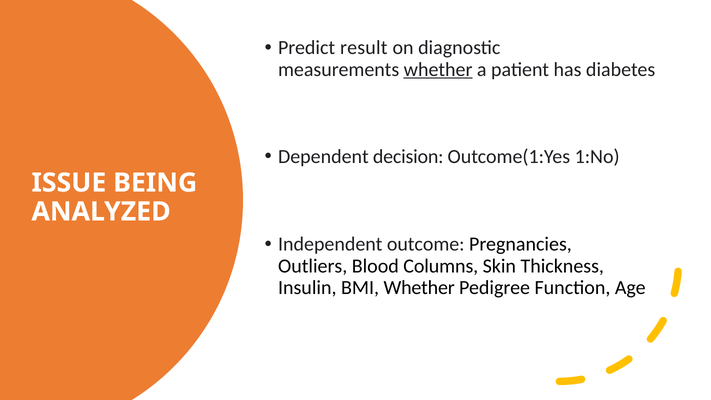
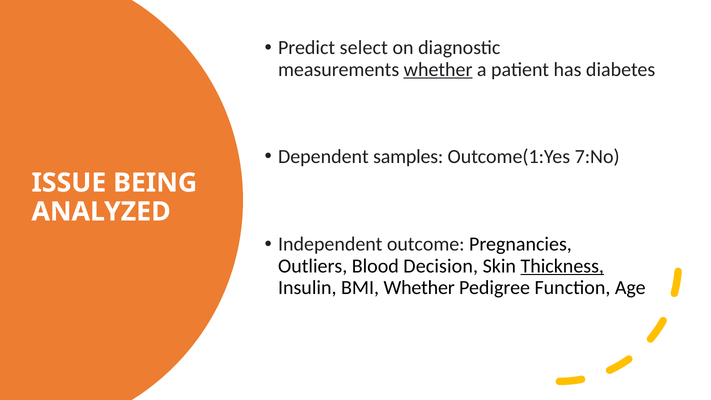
result: result -> select (364, 48)
decision: decision -> samples (408, 157)
1:No: 1:No -> 7:No (597, 157)
Columns: Columns -> Decision (441, 266)
Thickness underline: none -> present (562, 266)
